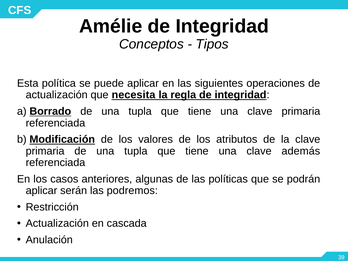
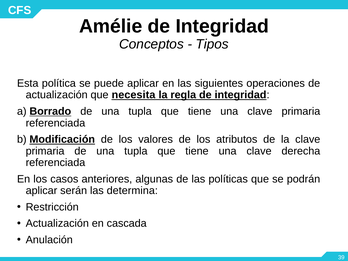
además: además -> derecha (301, 151)
podremos: podremos -> determina (132, 191)
